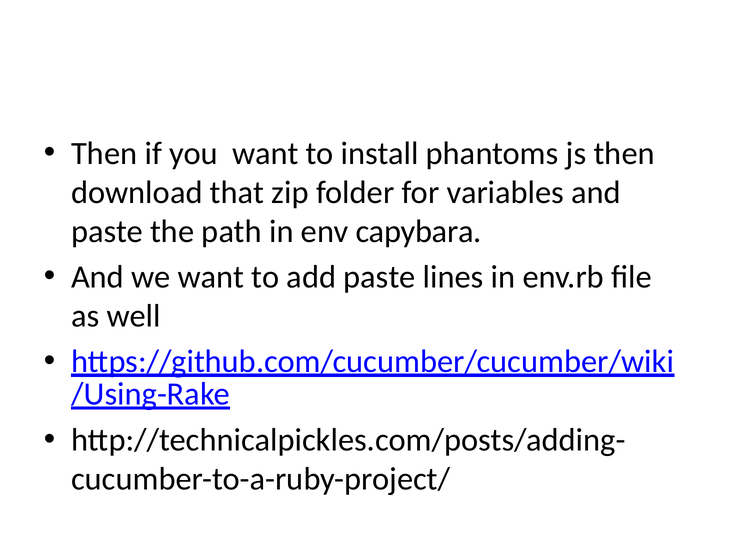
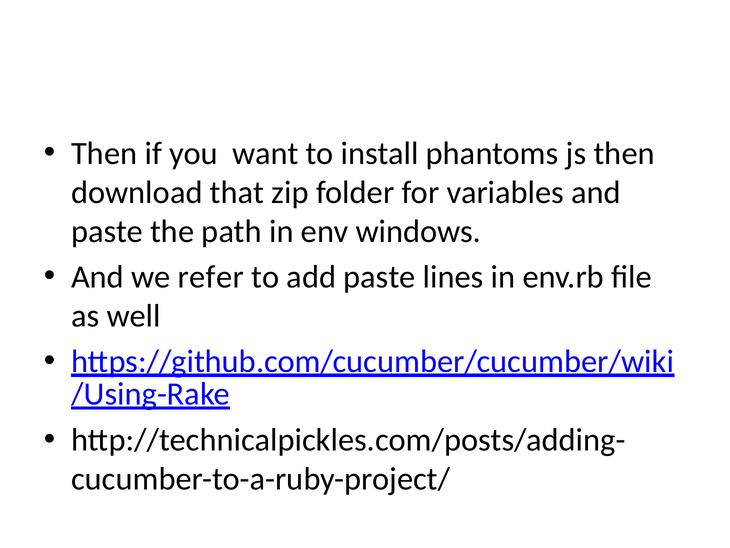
capybara: capybara -> windows (418, 231)
we want: want -> refer (211, 277)
